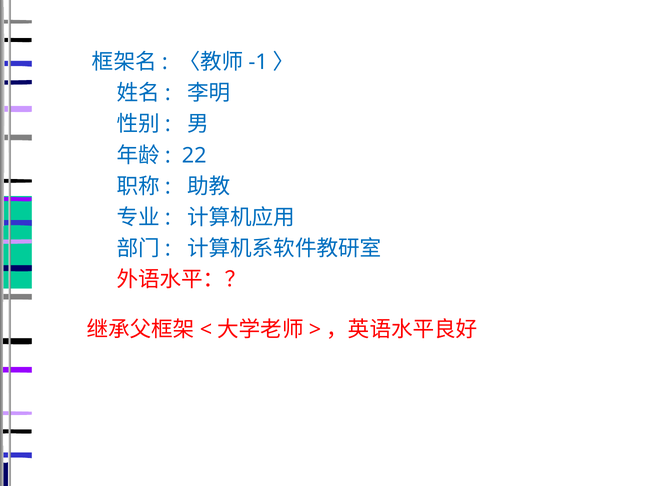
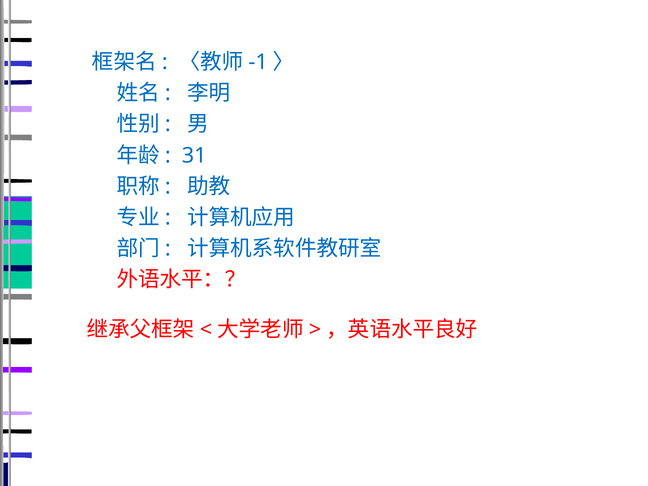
22: 22 -> 31 (194, 155)
